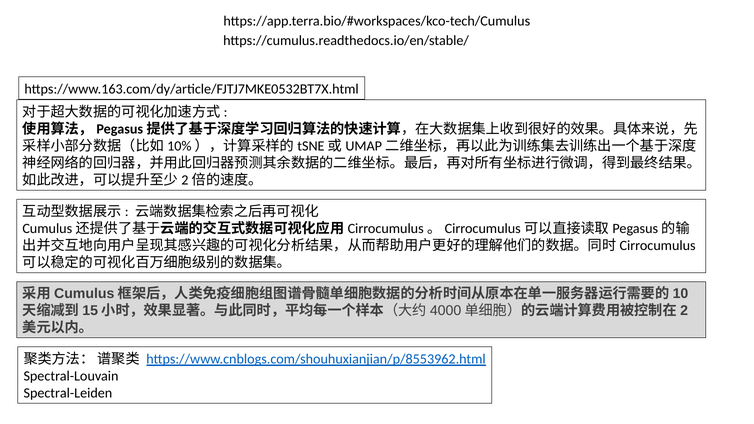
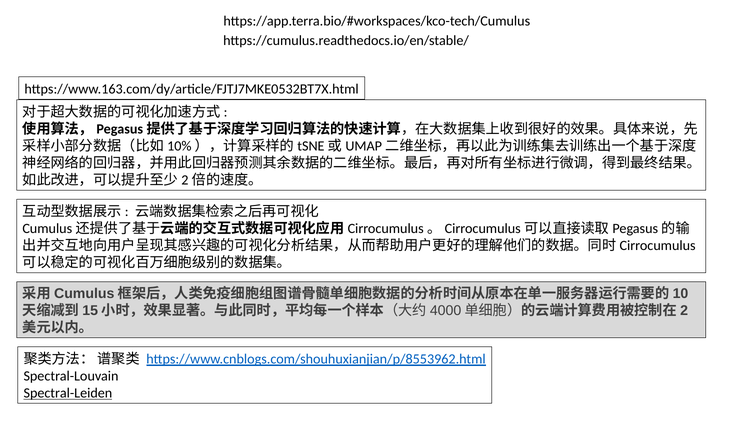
Spectral-Leiden underline: none -> present (68, 393)
